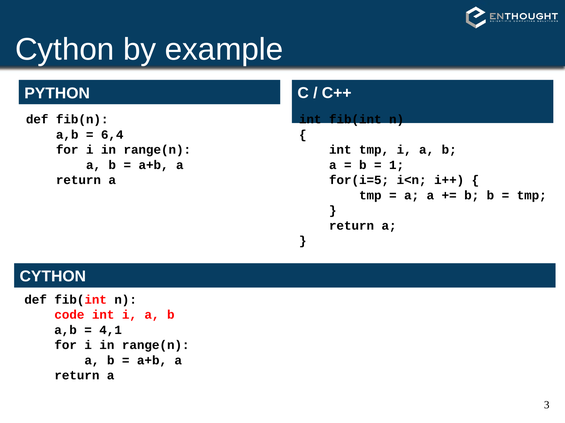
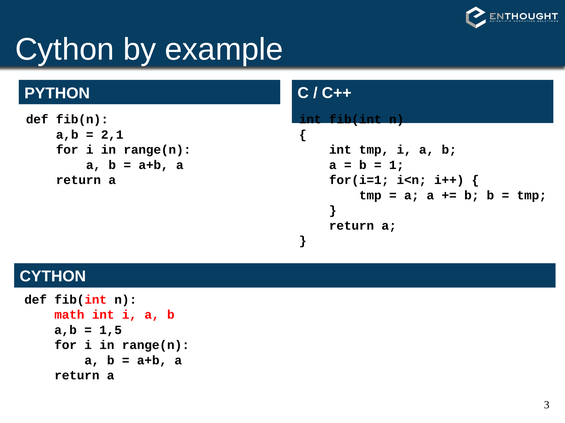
6,4: 6,4 -> 2,1 (112, 135)
for(i=5: for(i=5 -> for(i=1 (359, 180)
code: code -> math (69, 315)
4,1: 4,1 -> 1,5 (111, 331)
